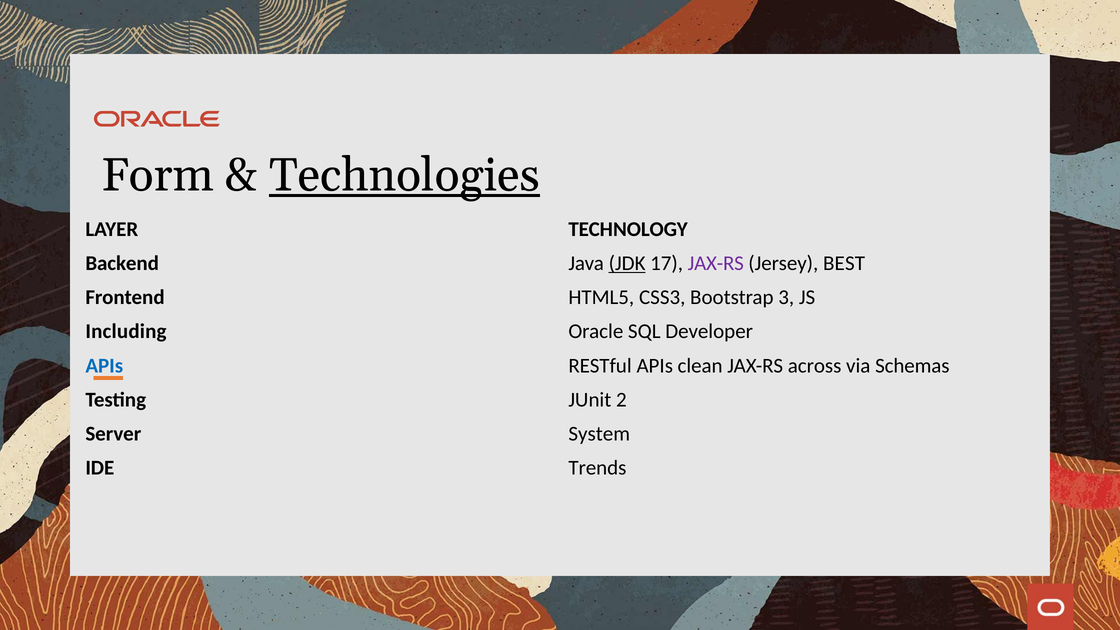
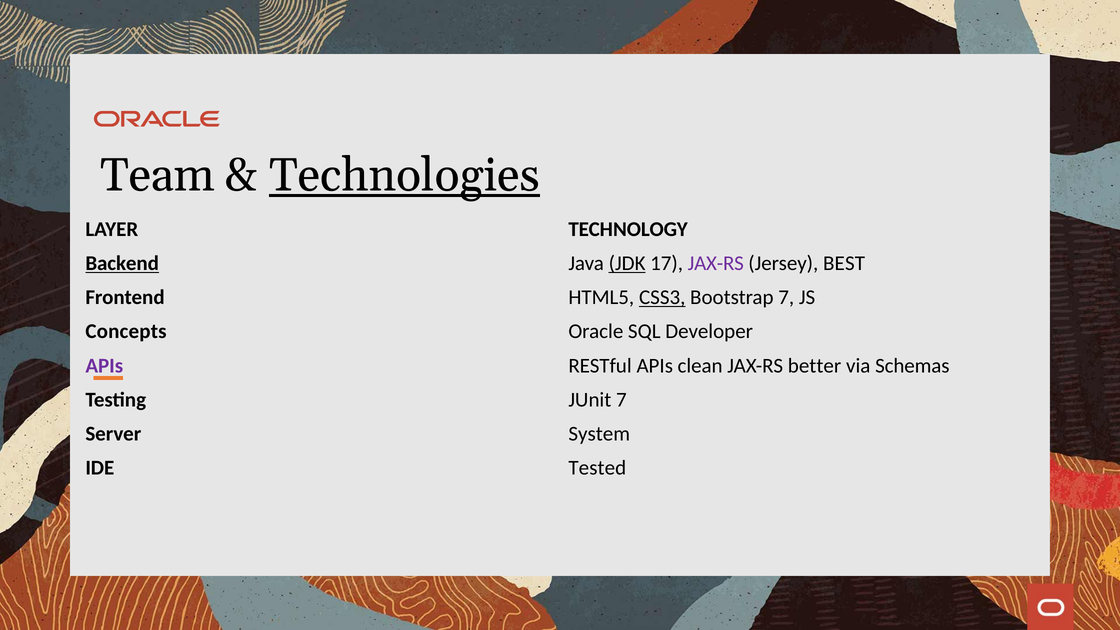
Form: Form -> Team (158, 175)
Backend underline: none -> present (122, 263)
CSS3 underline: none -> present (662, 297)
Bootstrap 3: 3 -> 7 (786, 297)
Including: Including -> Concepts (126, 332)
APIs colour: blue -> purple (104, 366)
across: across -> better (815, 366)
JUnit 2: 2 -> 7 (621, 400)
Trends: Trends -> Tested (597, 468)
